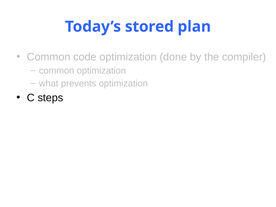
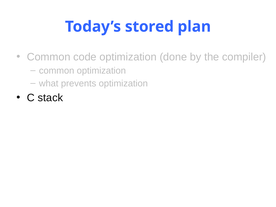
steps: steps -> stack (50, 98)
